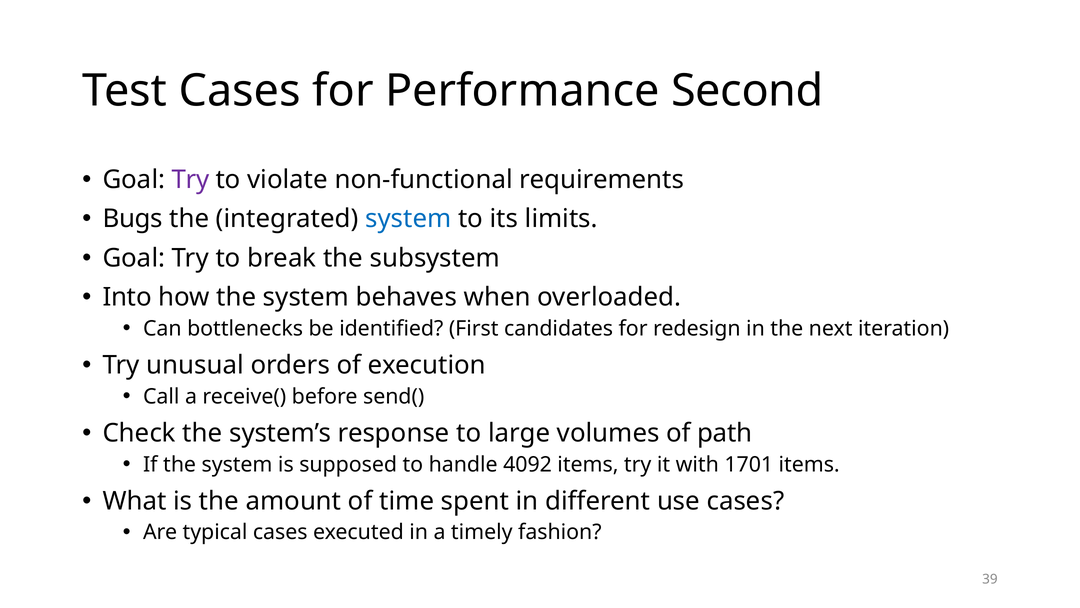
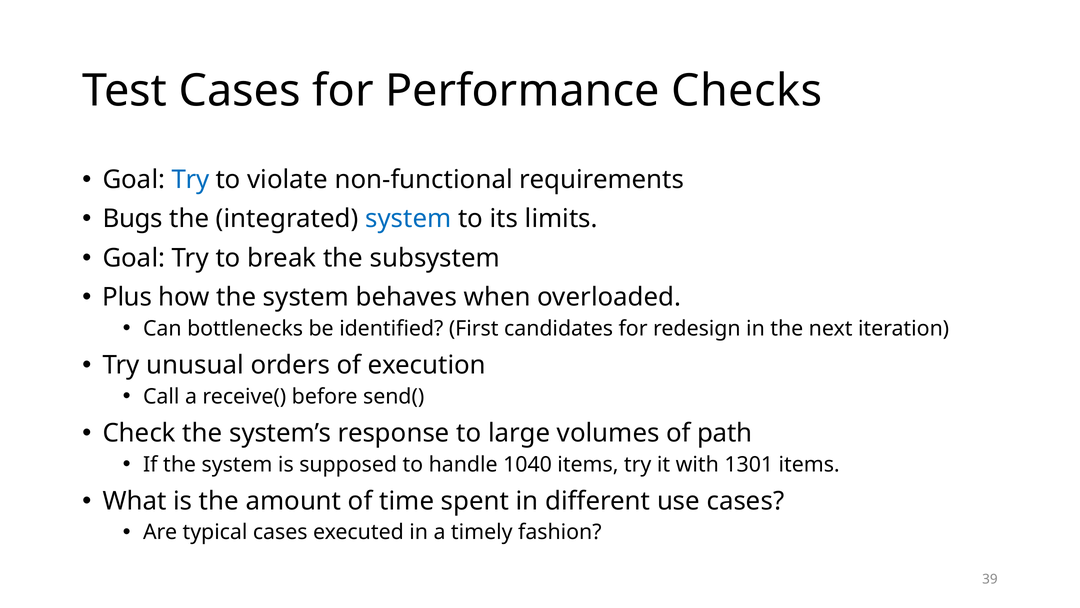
Second: Second -> Checks (747, 91)
Try colour: purple -> blue (190, 180)
Into: Into -> Plus (127, 297)
4092: 4092 -> 1040 (528, 464)
1701: 1701 -> 1301 (749, 464)
